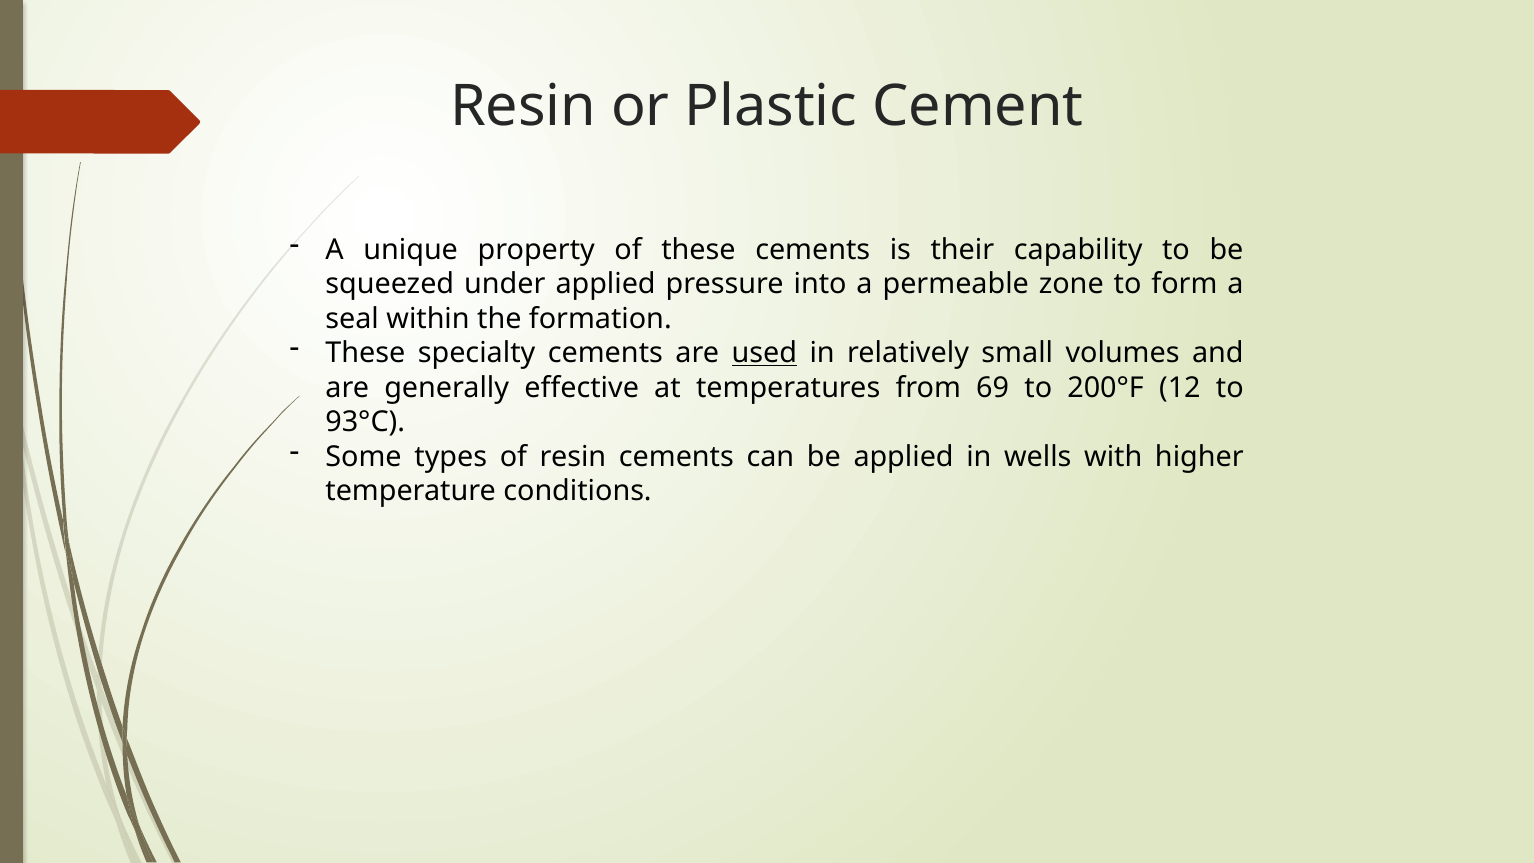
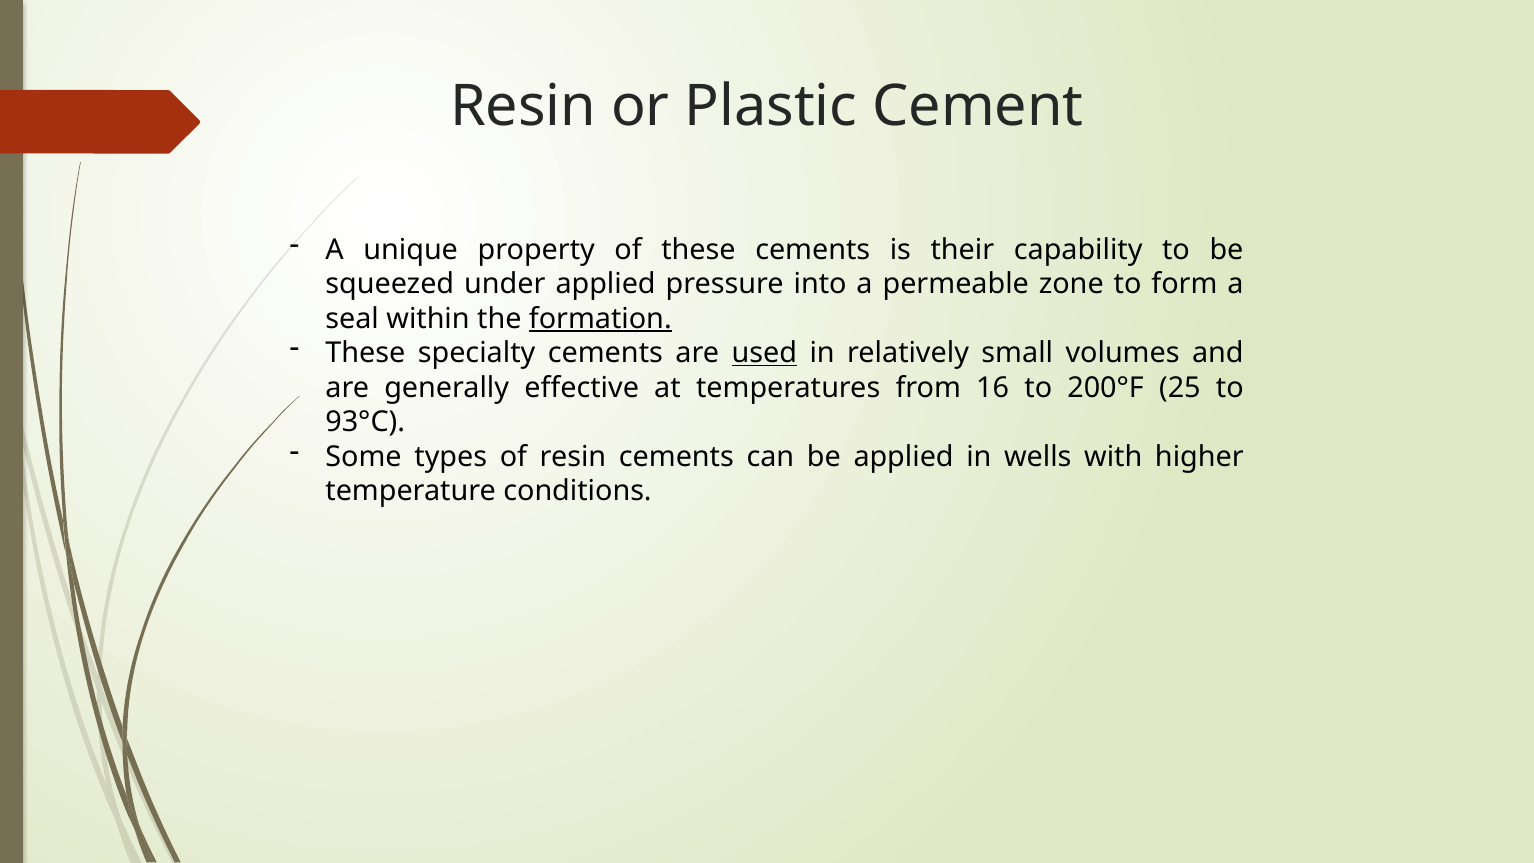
formation underline: none -> present (600, 319)
69: 69 -> 16 (993, 388)
12: 12 -> 25 (1180, 388)
